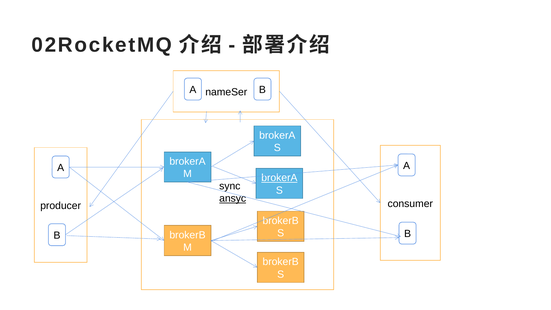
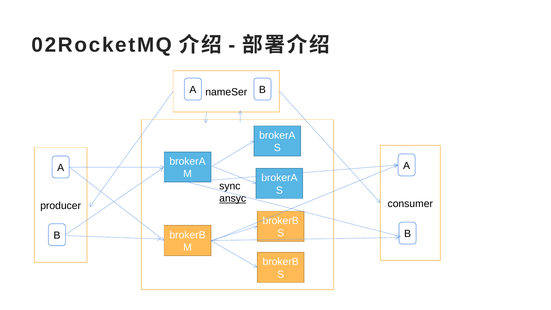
brokerA underline: present -> none (279, 178)
